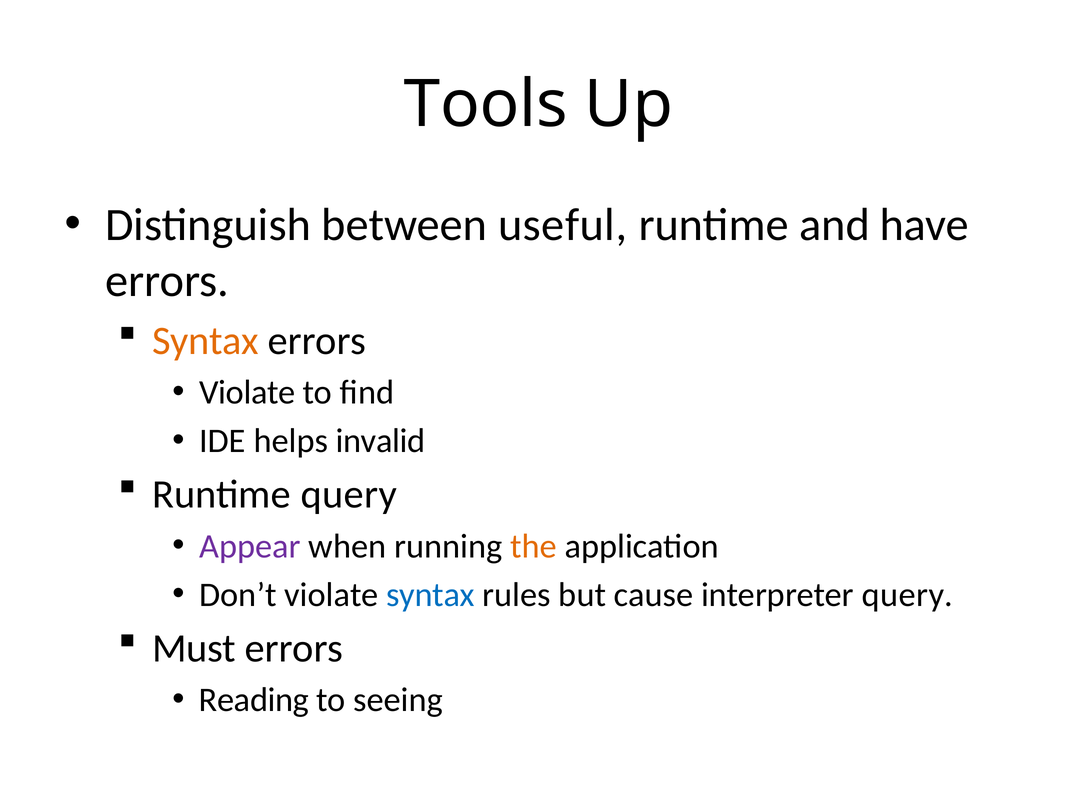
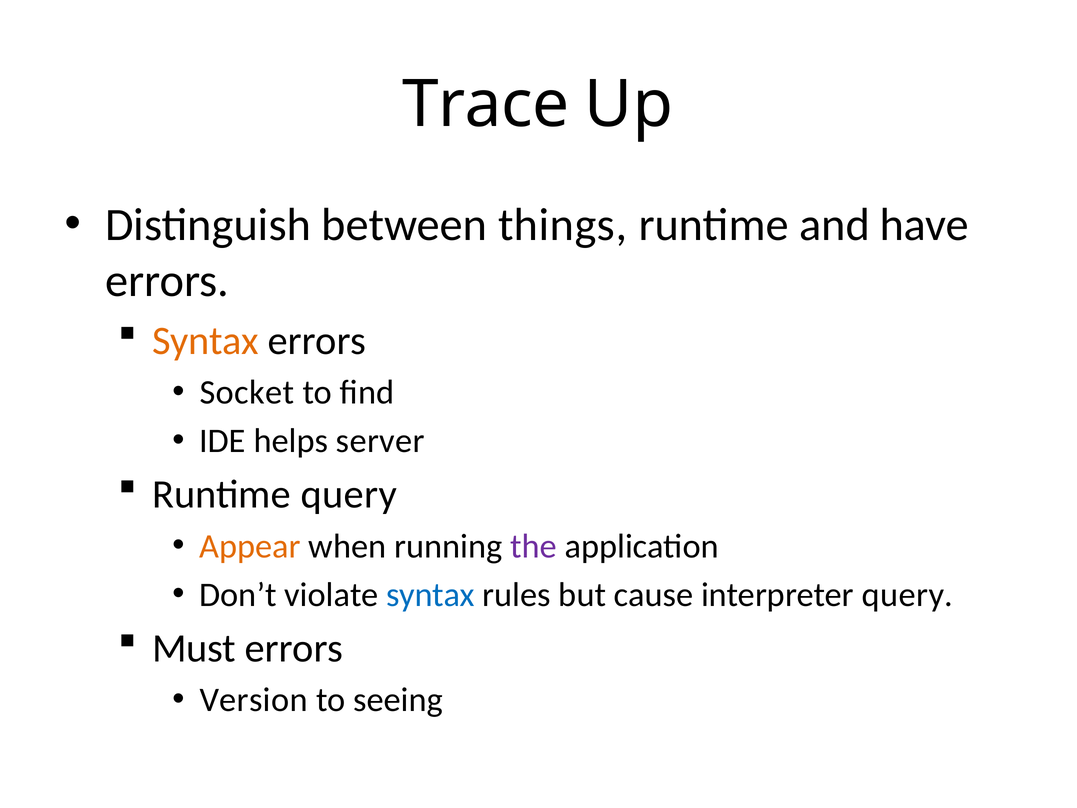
Tools: Tools -> Trace (486, 104)
useful: useful -> things (563, 225)
Violate: Violate -> Socket (247, 392)
invalid: invalid -> server (380, 441)
Appear colour: purple -> orange (250, 546)
the colour: orange -> purple (533, 546)
Reading: Reading -> Version (254, 700)
